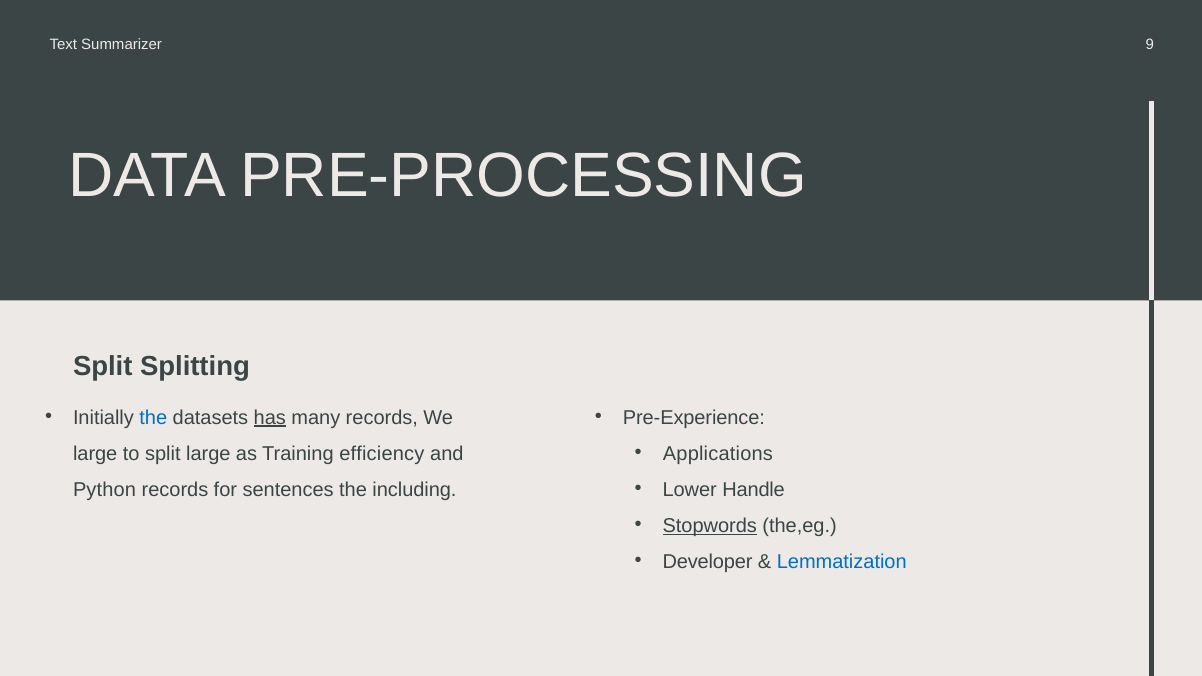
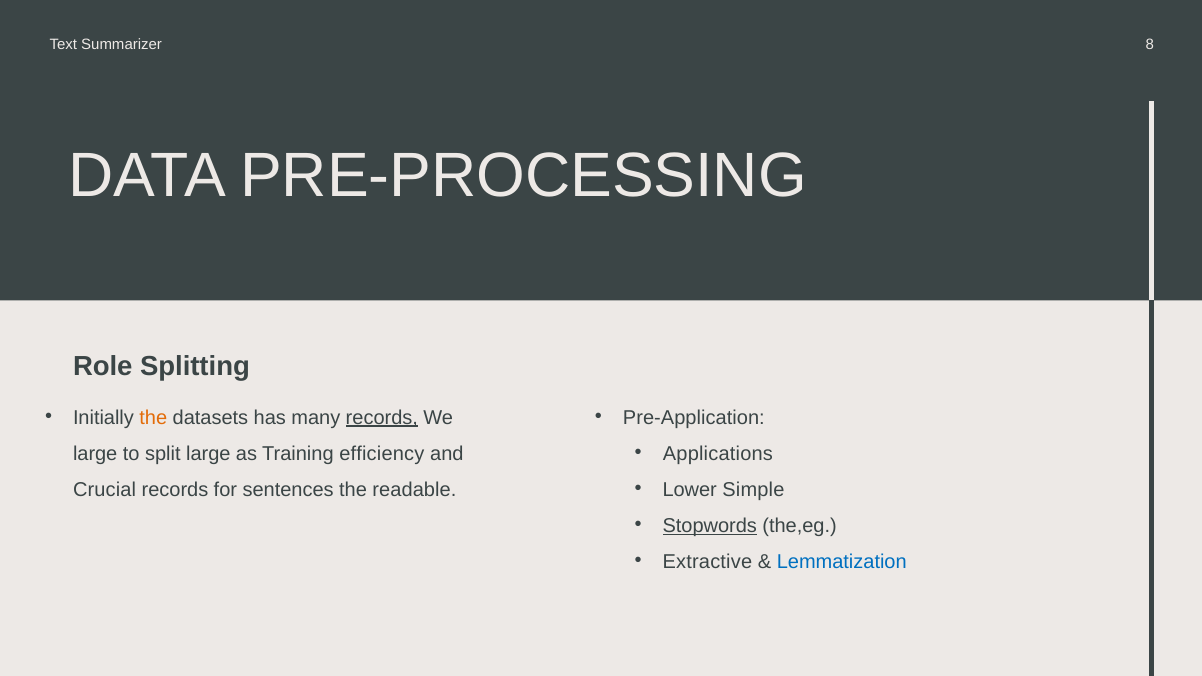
9: 9 -> 8 (1150, 44)
Split: Split -> Role (103, 366)
the colour: blue -> orange (153, 418)
has underline: present -> none (270, 418)
records underline: none -> present (382, 418)
Pre-Experience: Pre-Experience -> Pre-Application (694, 418)
Handle: Handle -> Simple (753, 490)
Python: Python -> Crucial (105, 490)
including: including -> readable (414, 490)
Developer: Developer -> Extractive (707, 562)
